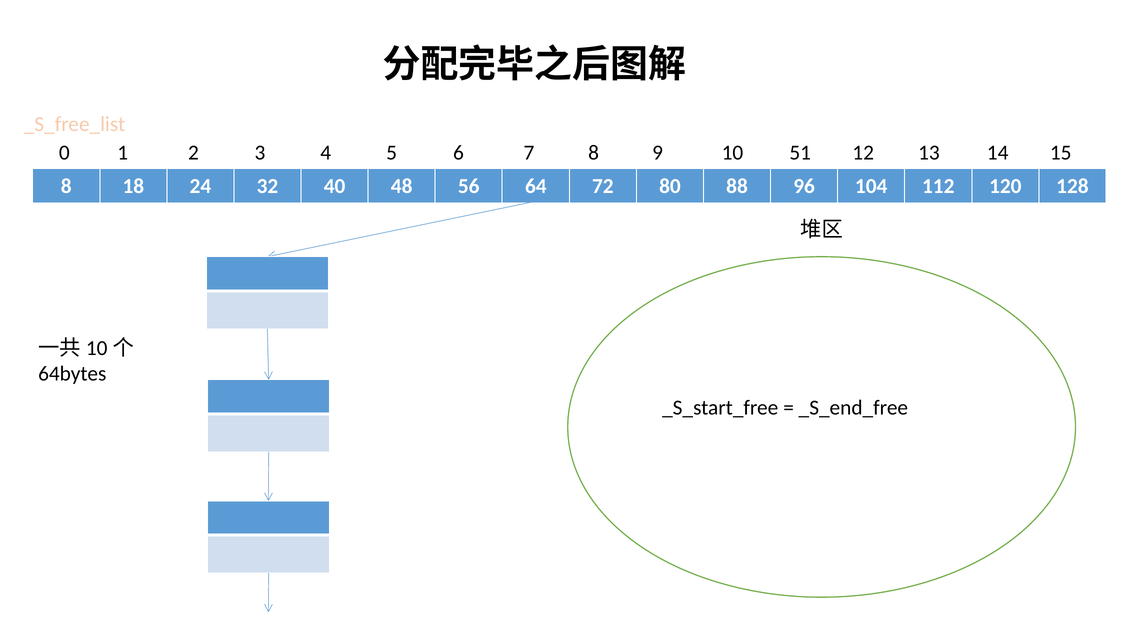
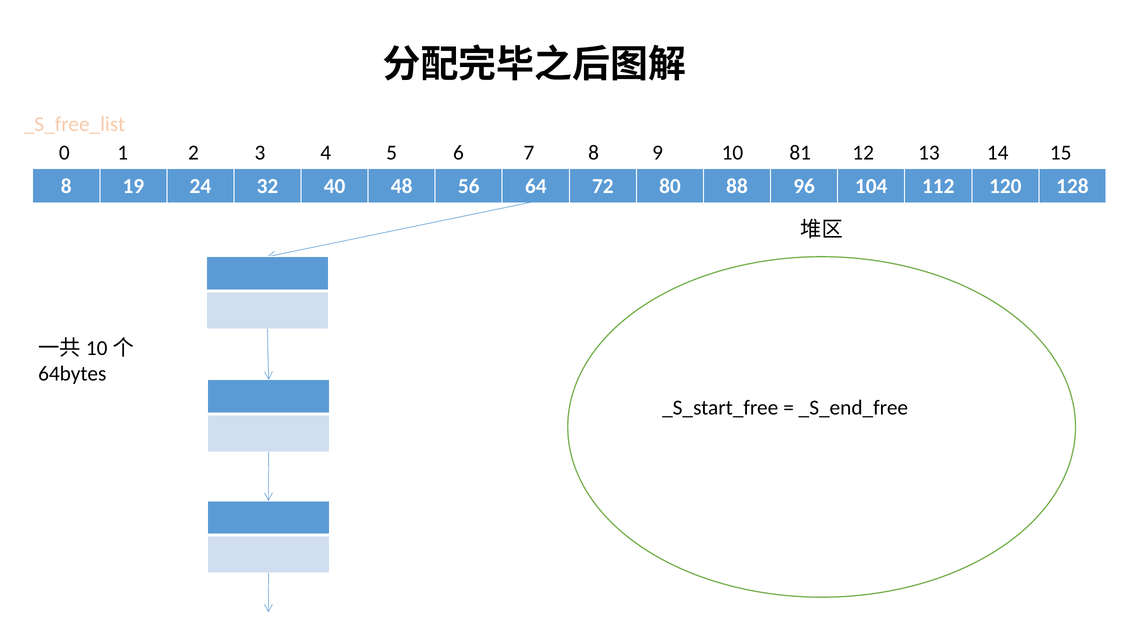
51: 51 -> 81 (800, 153)
18: 18 -> 19 (133, 186)
